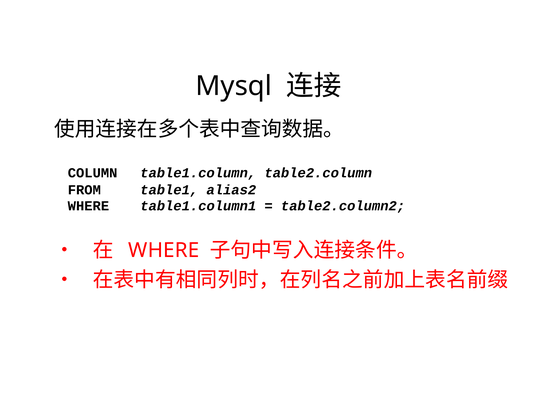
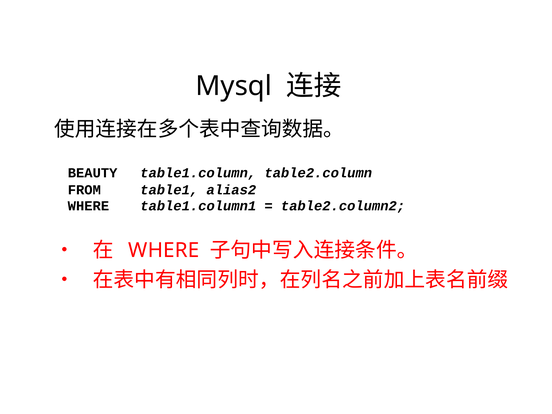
COLUMN: COLUMN -> BEAUTY (93, 173)
